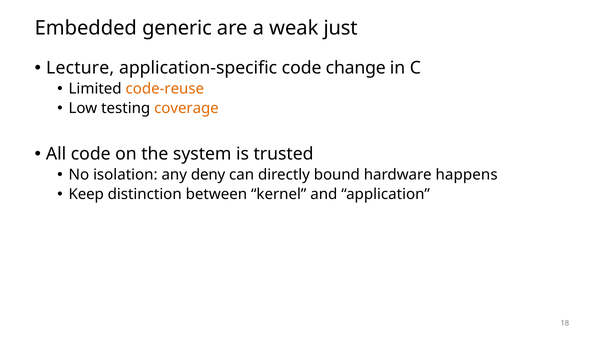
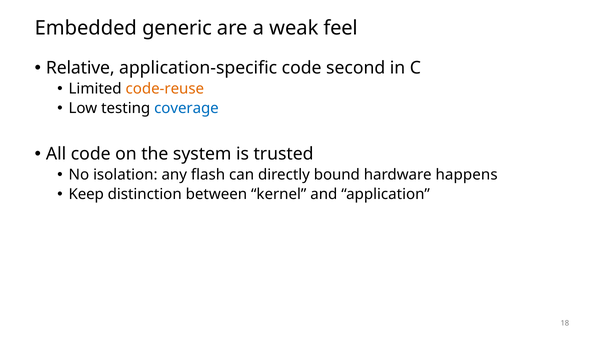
just: just -> feel (341, 28)
Lecture: Lecture -> Relative (80, 68)
change: change -> second (356, 68)
coverage colour: orange -> blue (186, 109)
deny: deny -> flash (208, 175)
